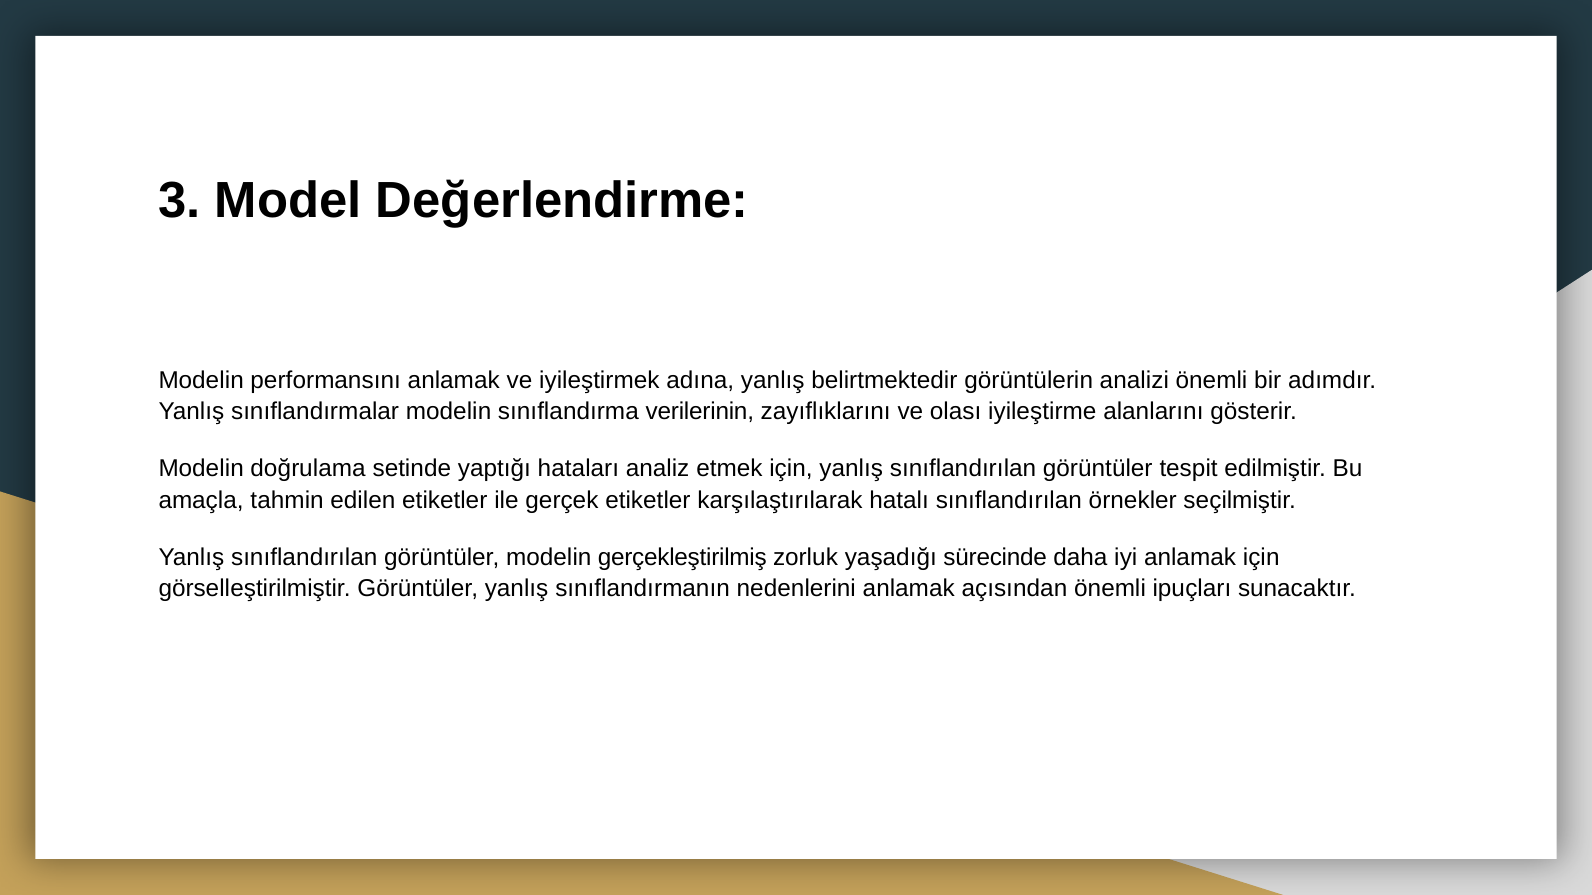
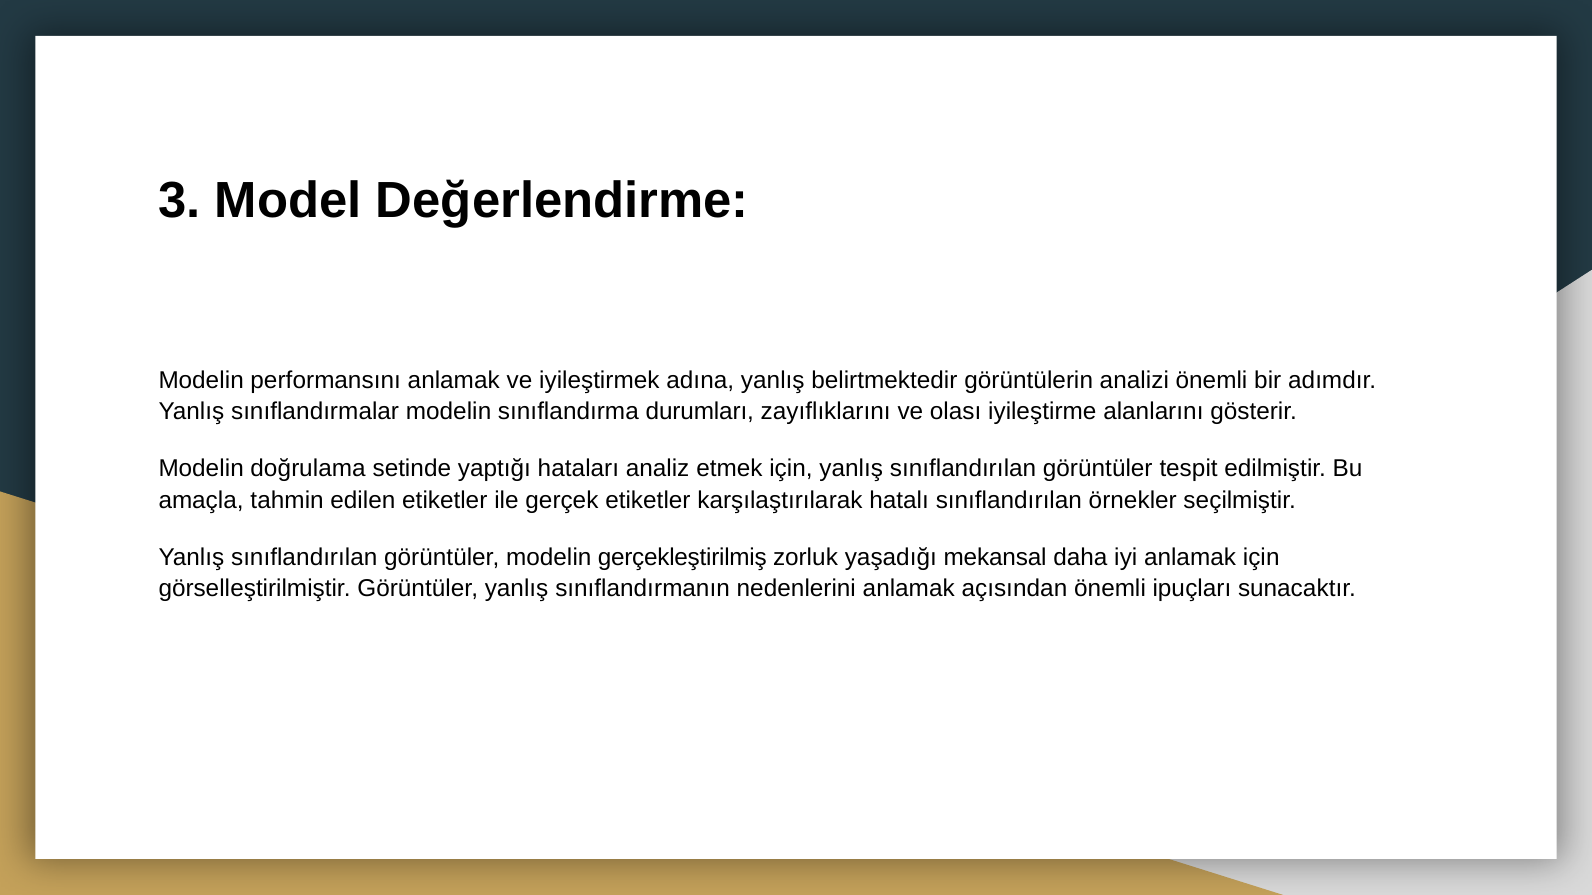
verilerinin: verilerinin -> durumları (700, 412)
sürecinde: sürecinde -> mekansal (995, 558)
